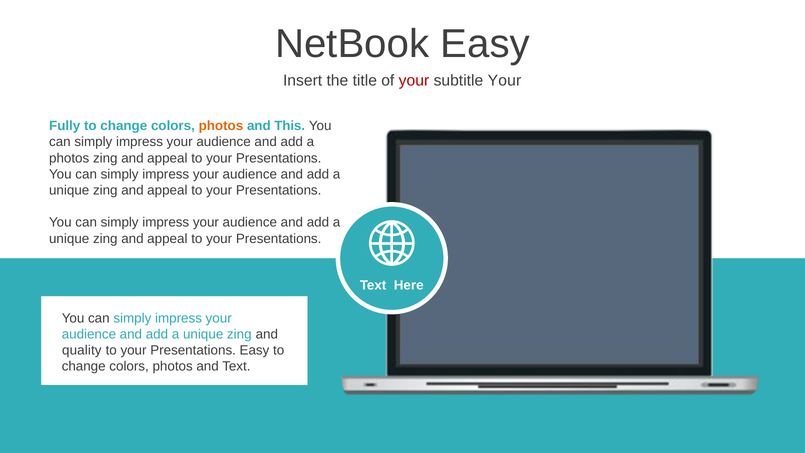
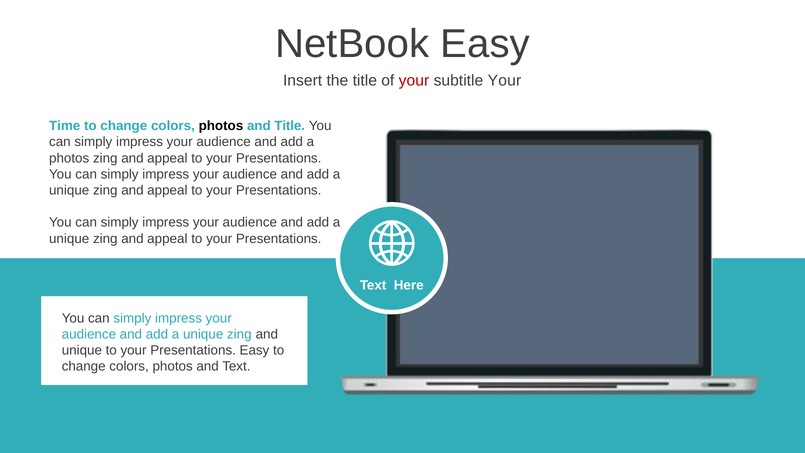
Fully: Fully -> Time (65, 126)
photos colour: orange -> black (221, 126)
and This: This -> Title (290, 126)
quality: quality -> unique (82, 350)
